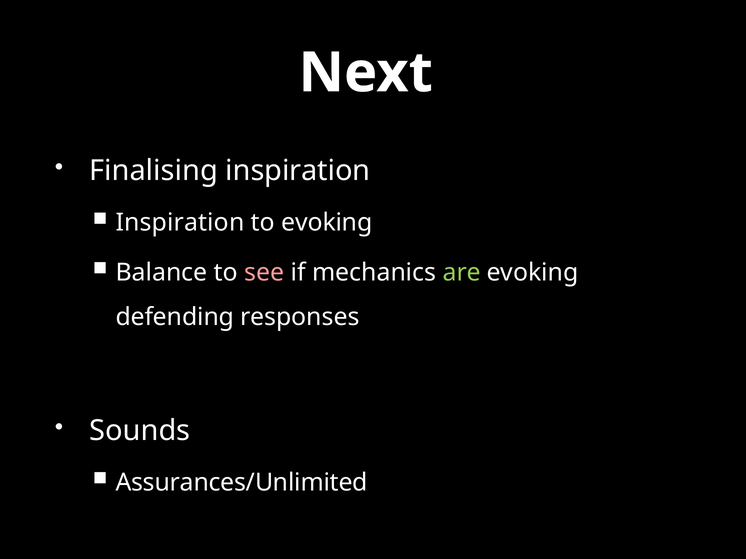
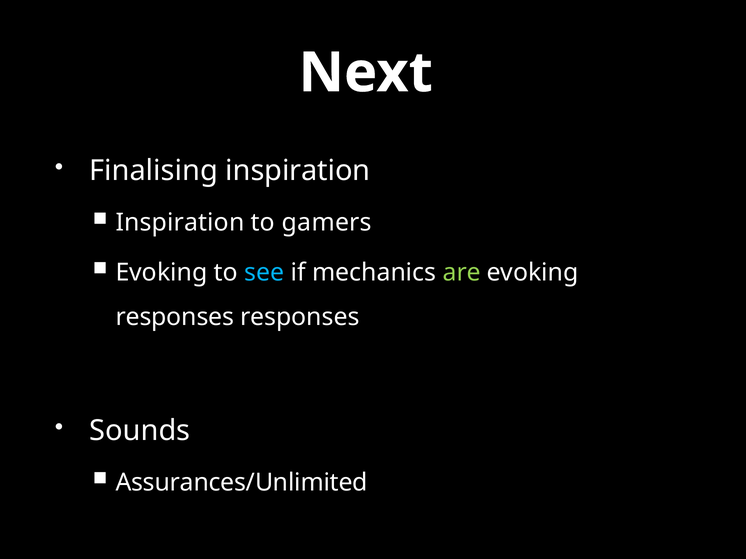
to evoking: evoking -> gamers (327, 223)
Balance: Balance -> Evoking (161, 273)
see colour: pink -> light blue (264, 273)
defending: defending -> responses (175, 317)
